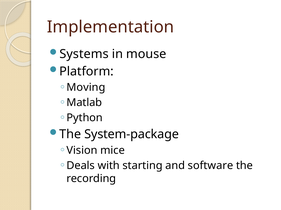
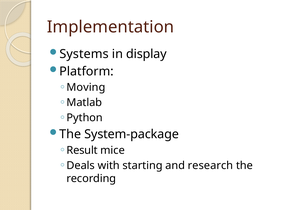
mouse: mouse -> display (146, 54)
Vision: Vision -> Result (82, 151)
software: software -> research (210, 166)
